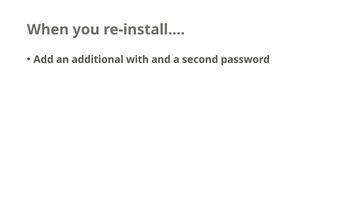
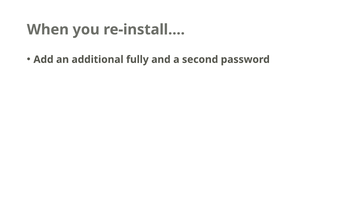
with: with -> fully (137, 60)
